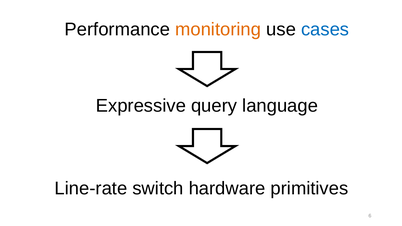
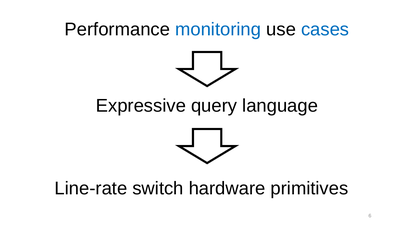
monitoring colour: orange -> blue (218, 29)
